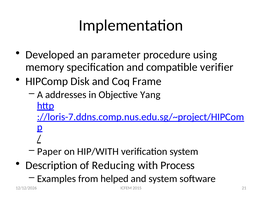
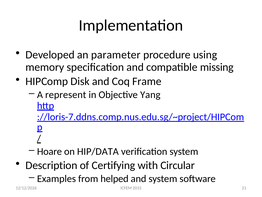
verifier: verifier -> missing (217, 67)
addresses: addresses -> represent (66, 94)
Paper: Paper -> Hoare (49, 151)
HIP/WITH: HIP/WITH -> HIP/DATA (98, 151)
Reducing: Reducing -> Certifying (113, 165)
Process: Process -> Circular (178, 165)
